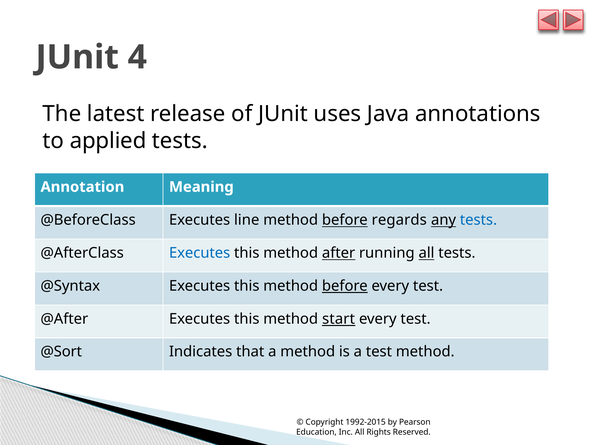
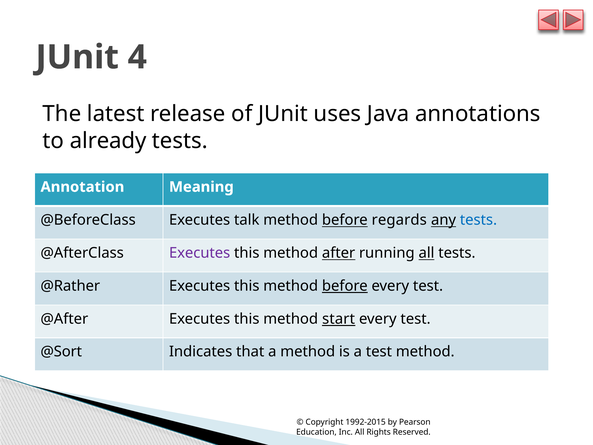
applied: applied -> already (108, 141)
line: line -> talk (247, 220)
Executes colour: blue -> purple (200, 253)
@Syntax: @Syntax -> @Rather (70, 286)
